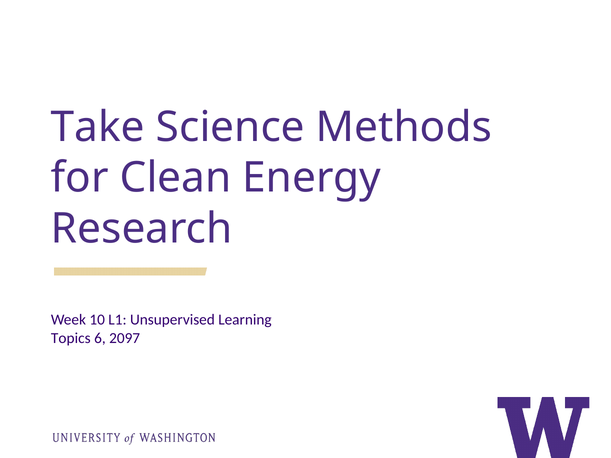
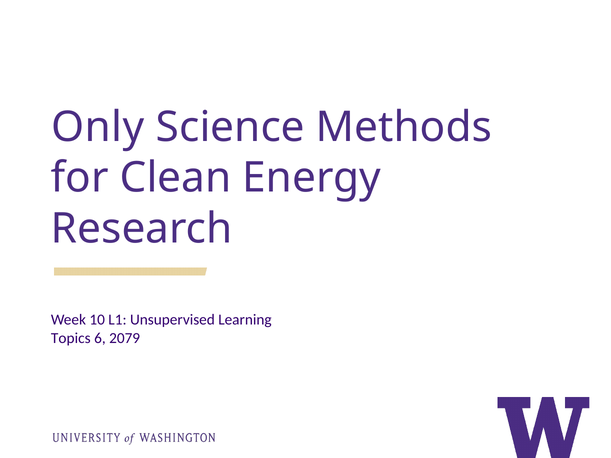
Take: Take -> Only (98, 127)
2097: 2097 -> 2079 (125, 338)
